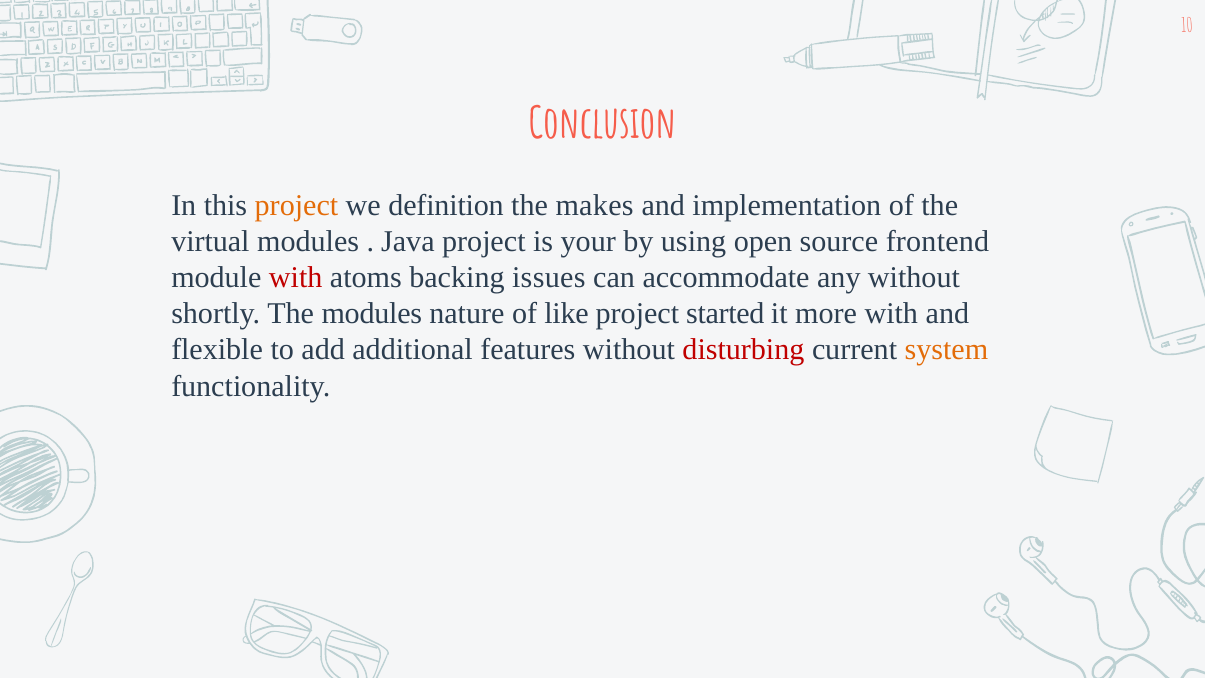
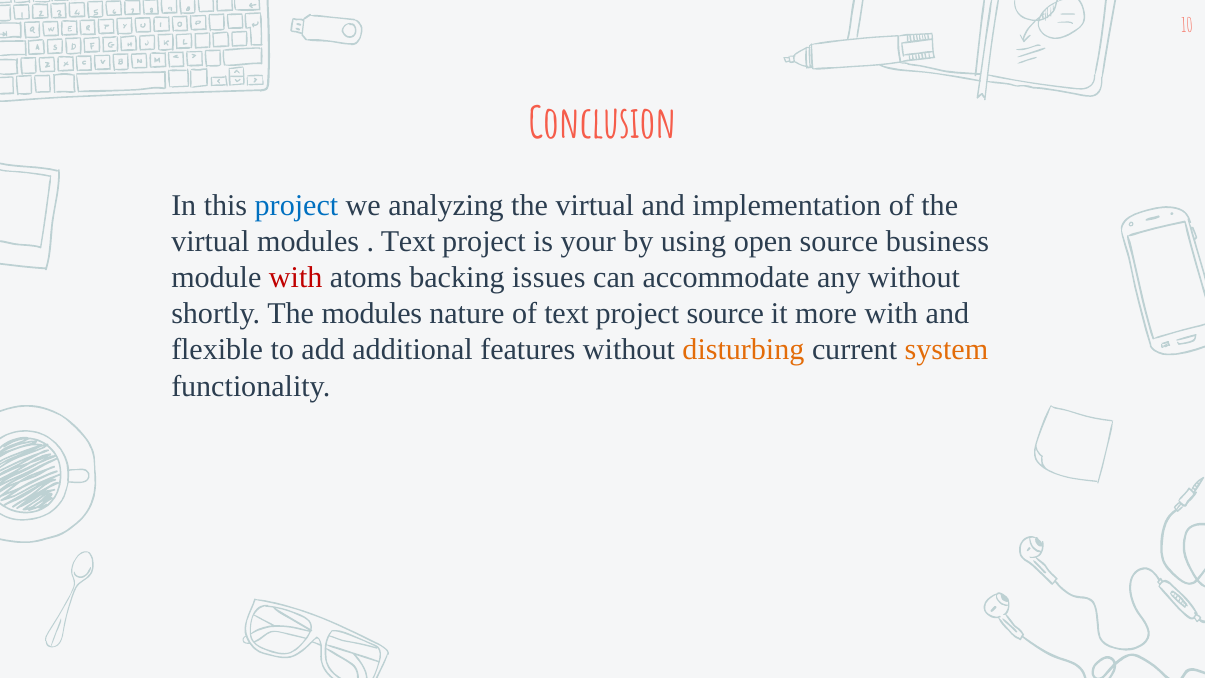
project colour: orange -> blue (296, 205)
definition: definition -> analyzing (446, 205)
makes: makes -> virtual (595, 205)
Java: Java -> Text (408, 241)
frontend: frontend -> business (937, 241)
of like: like -> text (567, 314)
project started: started -> source (725, 314)
disturbing colour: red -> orange (743, 350)
